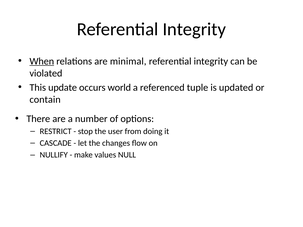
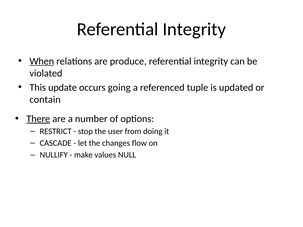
minimal: minimal -> produce (128, 61)
world: world -> going (119, 88)
There underline: none -> present (38, 119)
